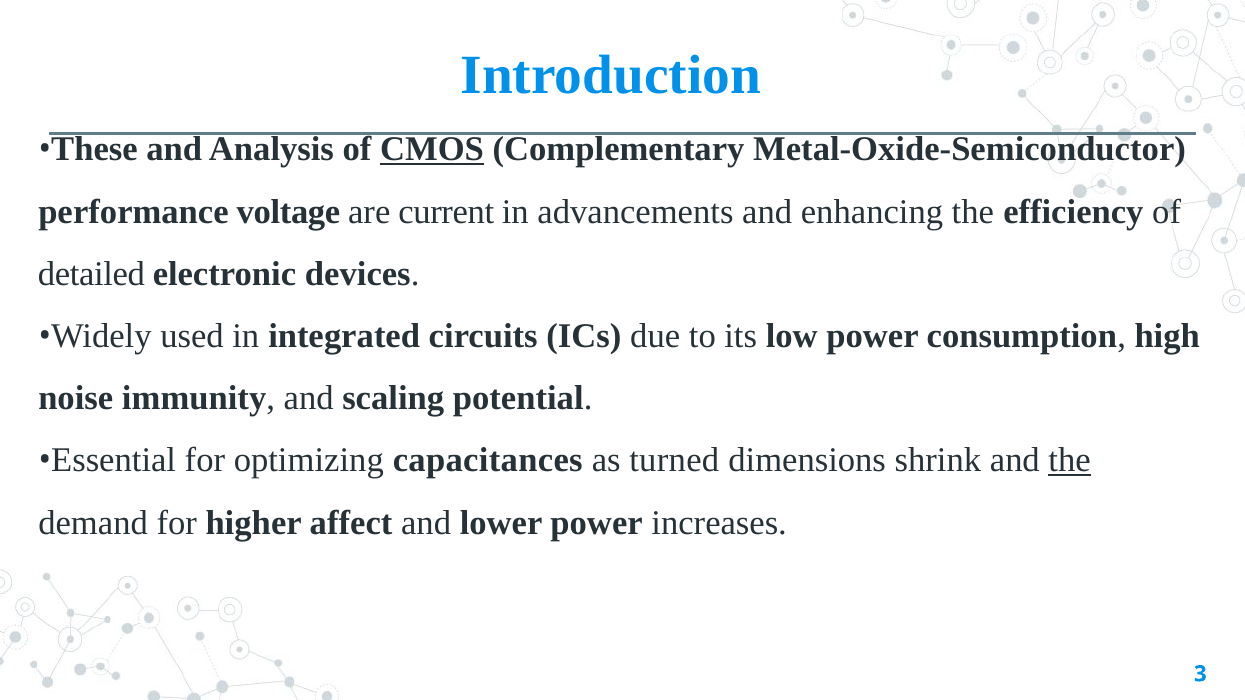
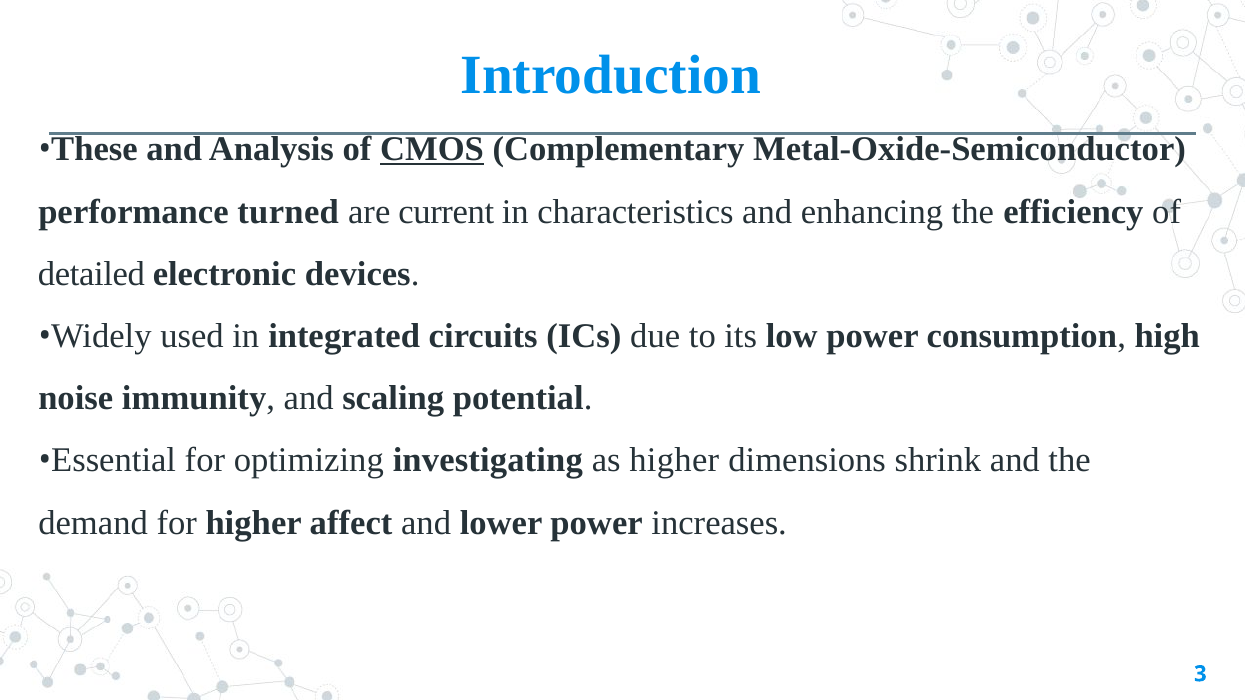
voltage: voltage -> turned (288, 212)
advancements: advancements -> characteristics (636, 212)
capacitances: capacitances -> investigating (488, 461)
as turned: turned -> higher (674, 461)
the underline: present -> none (1070, 461)
